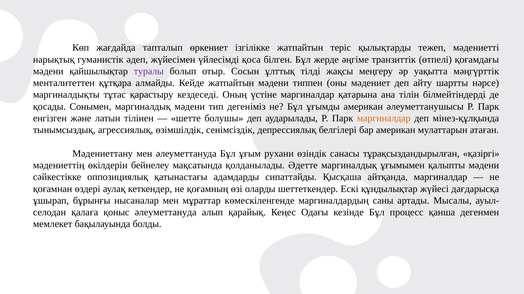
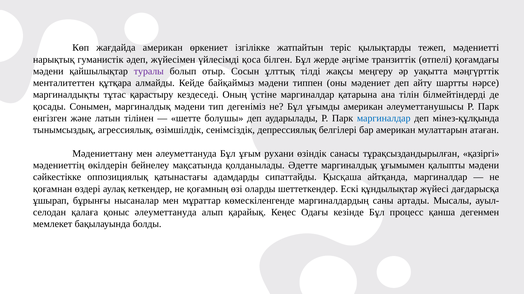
жағдайда тапталып: тапталып -> американ (163, 48)
Кейде жатпайтын: жатпайтын -> байқаймыз (231, 83)
маргиналдар colour: orange -> blue (384, 119)
